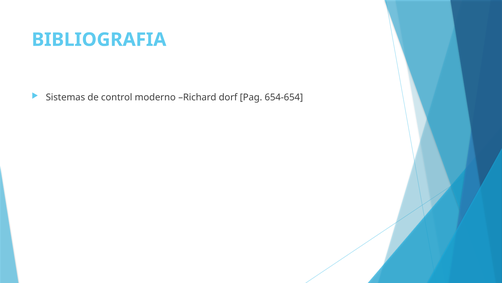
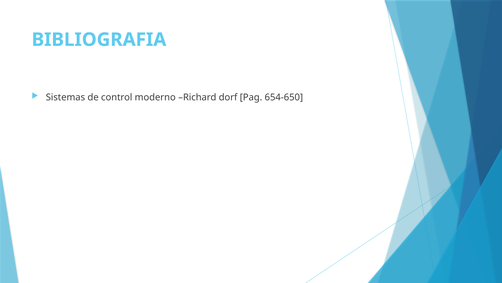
654-654: 654-654 -> 654-650 (284, 97)
